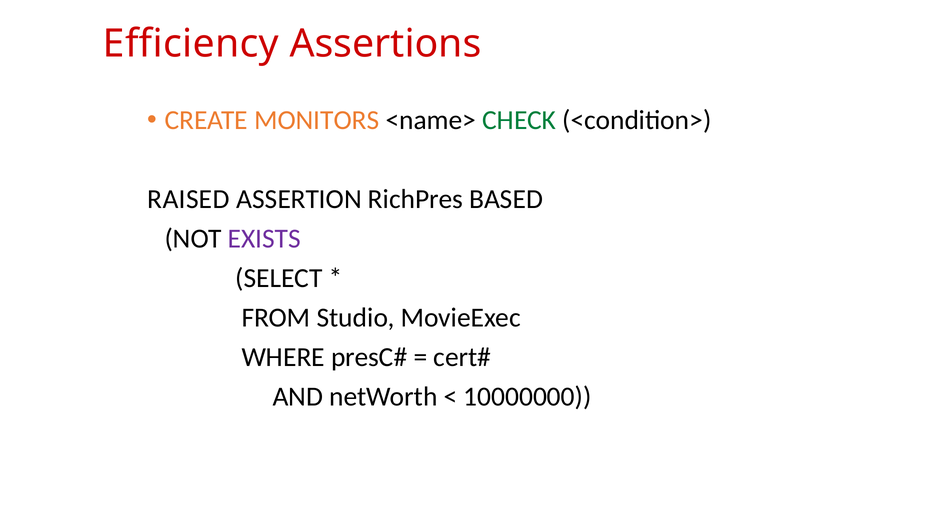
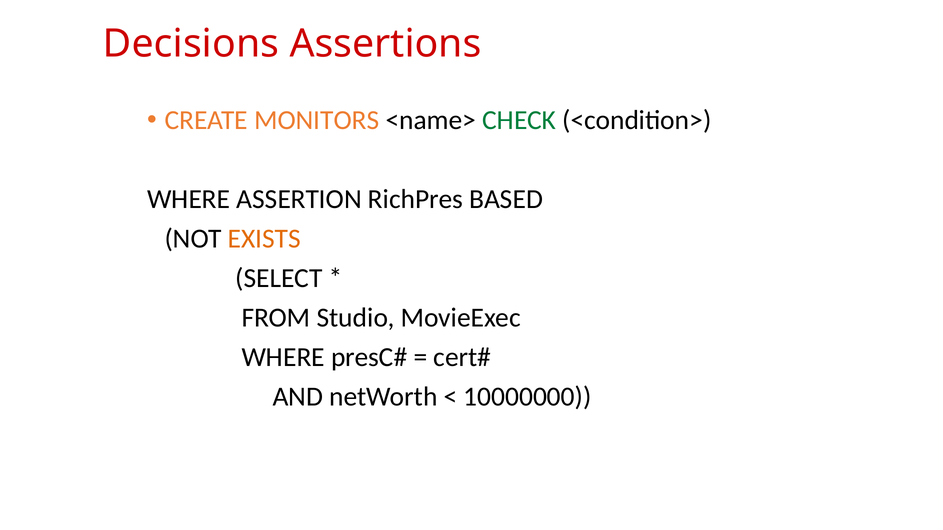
Efficiency: Efficiency -> Decisions (191, 44)
RAISED: RAISED -> WHERE (189, 199)
EXISTS colour: purple -> orange (264, 239)
